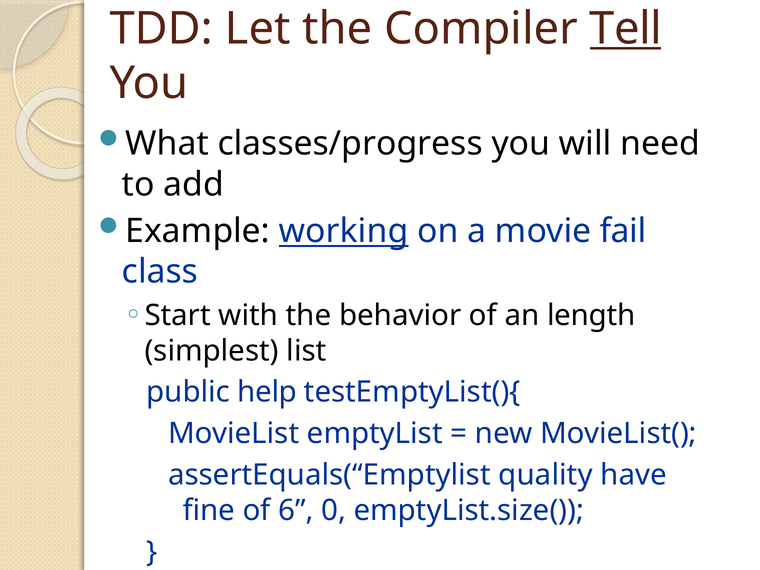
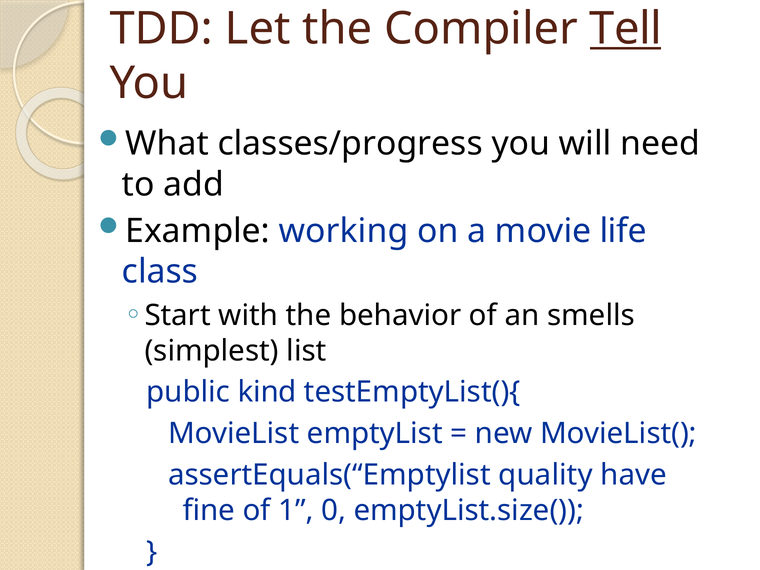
working underline: present -> none (344, 231)
fail: fail -> life (623, 231)
length: length -> smells (591, 315)
help: help -> kind (267, 392)
6: 6 -> 1 (296, 511)
